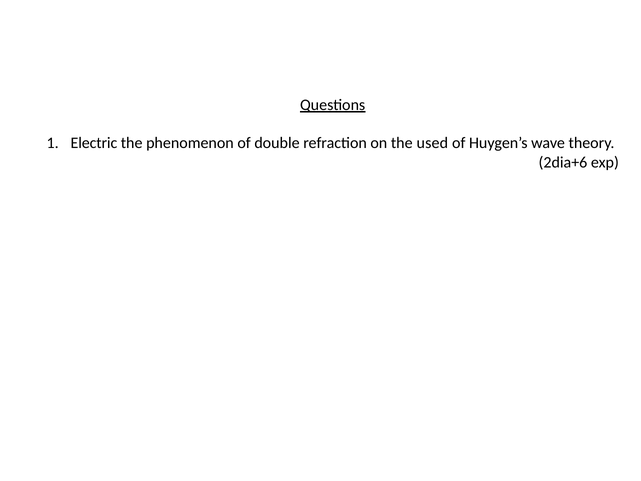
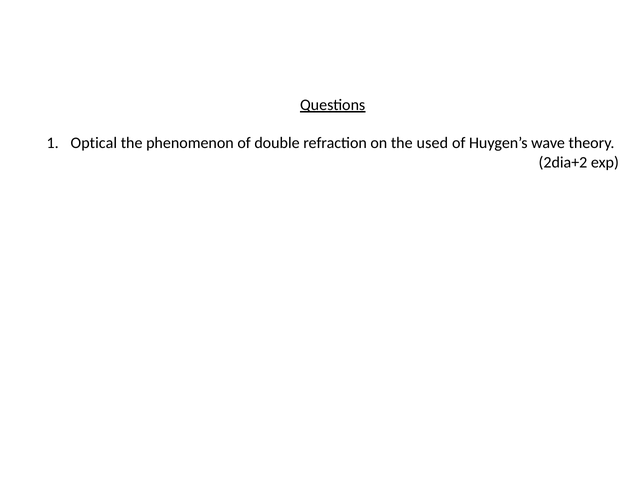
Electric: Electric -> Optical (94, 143)
2dia+6: 2dia+6 -> 2dia+2 (563, 162)
